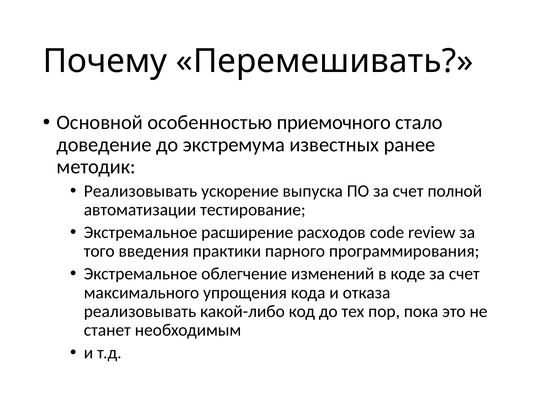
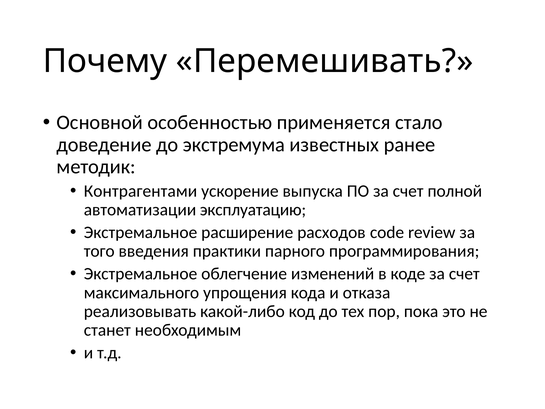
приемочного: приемочного -> применяется (334, 122)
Реализовывать: Реализовывать -> Контрагентами (140, 191)
тестирование: тестирование -> эксплуатацию (253, 210)
